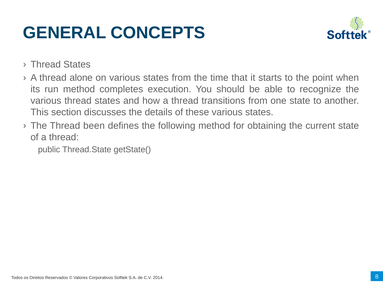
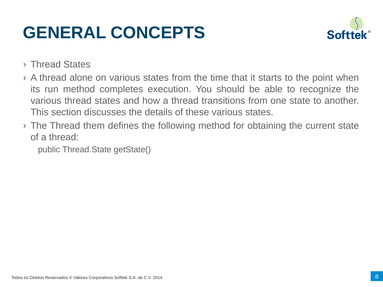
been: been -> them (94, 126)
